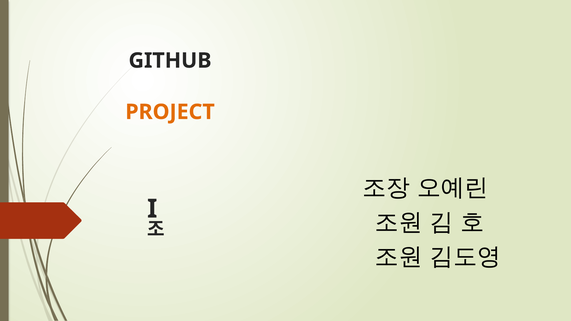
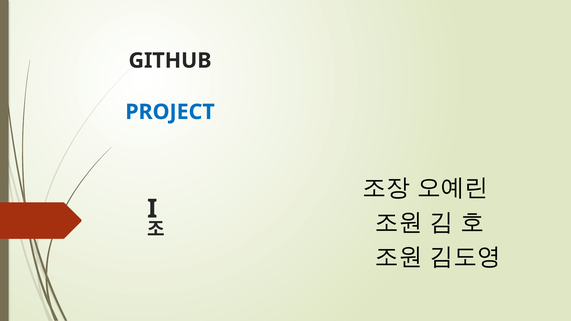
PROJECT colour: orange -> blue (170, 112)
